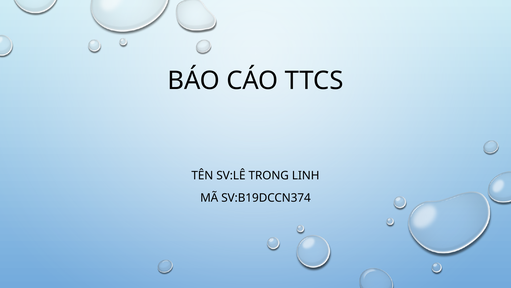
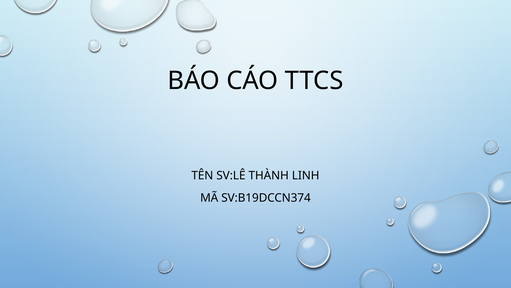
TRONG: TRONG -> THÀNH (269, 175)
